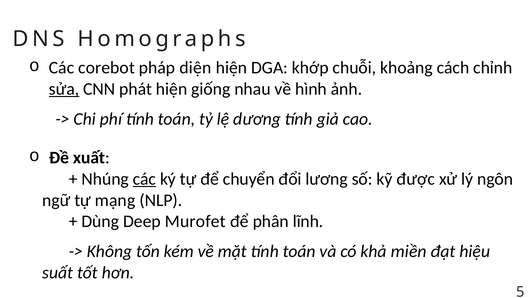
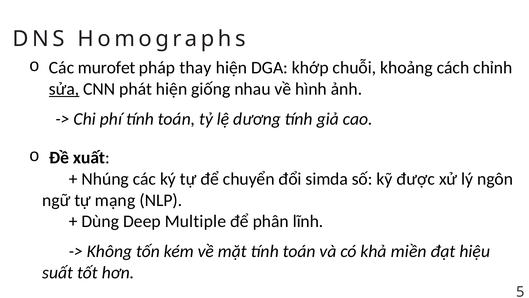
corebot: corebot -> murofet (107, 68)
diện: diện -> thay (195, 68)
các underline: present -> none (144, 179)
lương: lương -> simda (327, 179)
Murofet: Murofet -> Multiple (195, 221)
